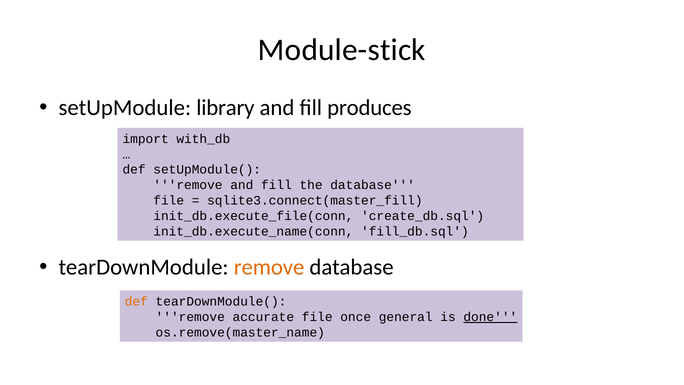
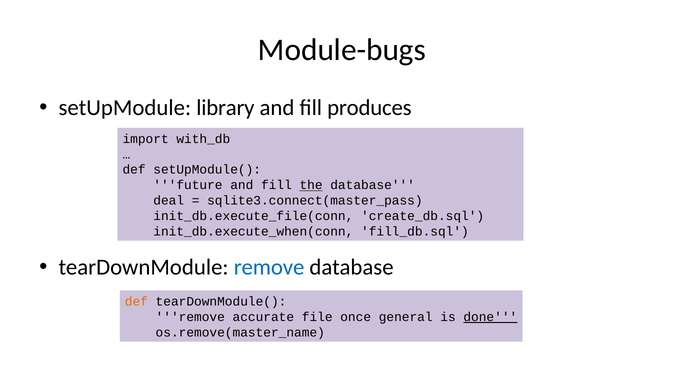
Module-stick: Module-stick -> Module-bugs (342, 50)
remove: remove -> future (188, 185)
the underline: none -> present (311, 185)
file: file -> deal (169, 200)
sqlite3.connect(master_fill: sqlite3.connect(master_fill -> sqlite3.connect(master_pass (315, 200)
init_db.execute_name(conn: init_db.execute_name(conn -> init_db.execute_when(conn (253, 231)
remove colour: orange -> blue (269, 267)
